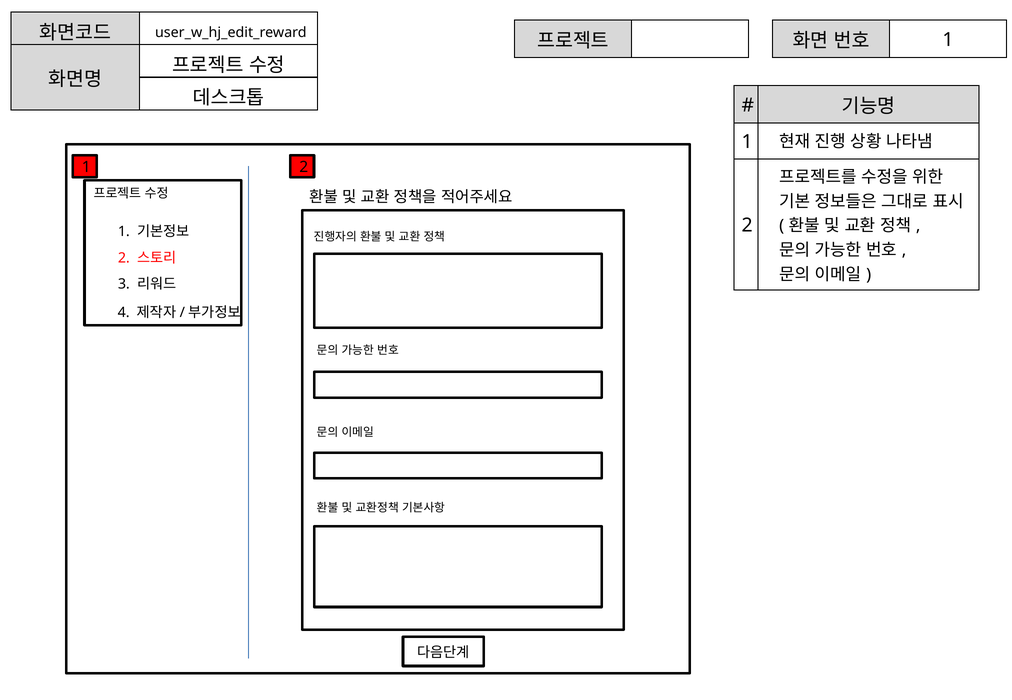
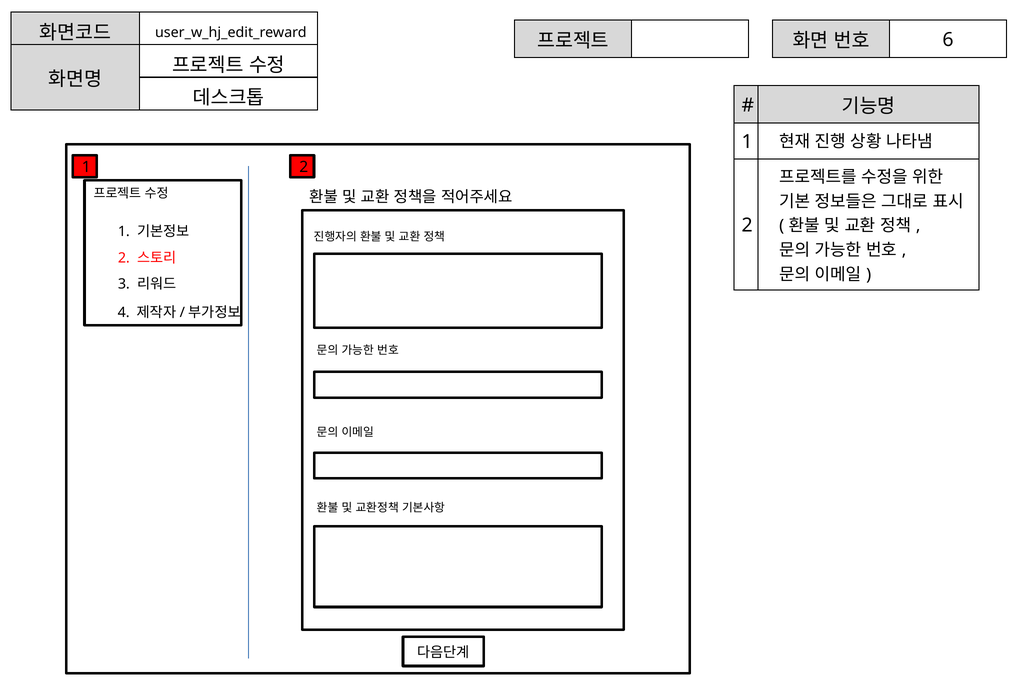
1: 1 -> 6 (948, 40)
